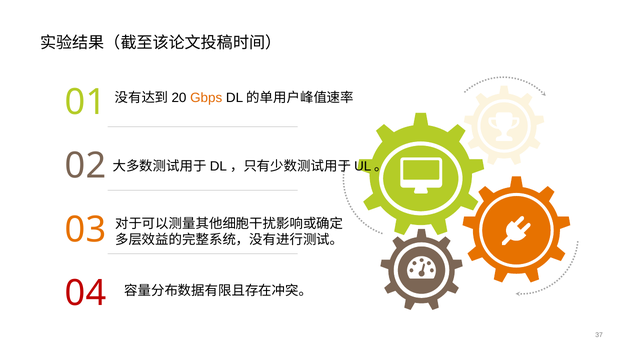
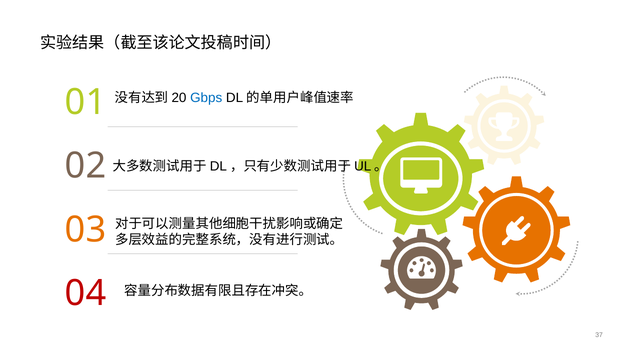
Gbps colour: orange -> blue (206, 98)
